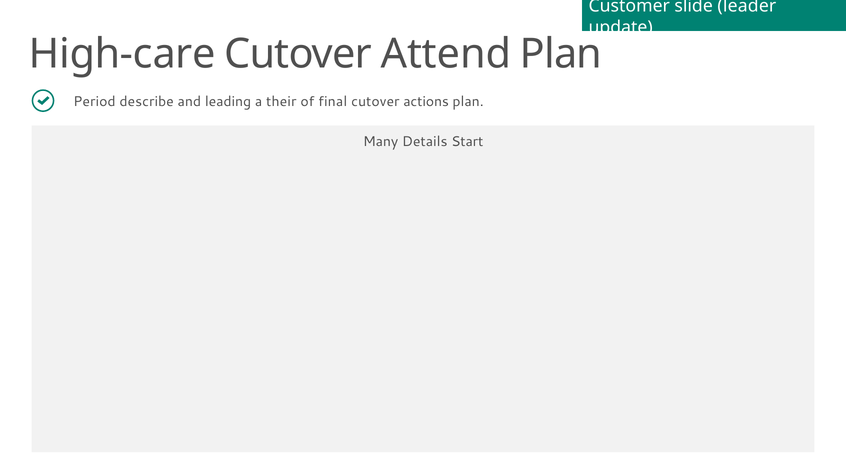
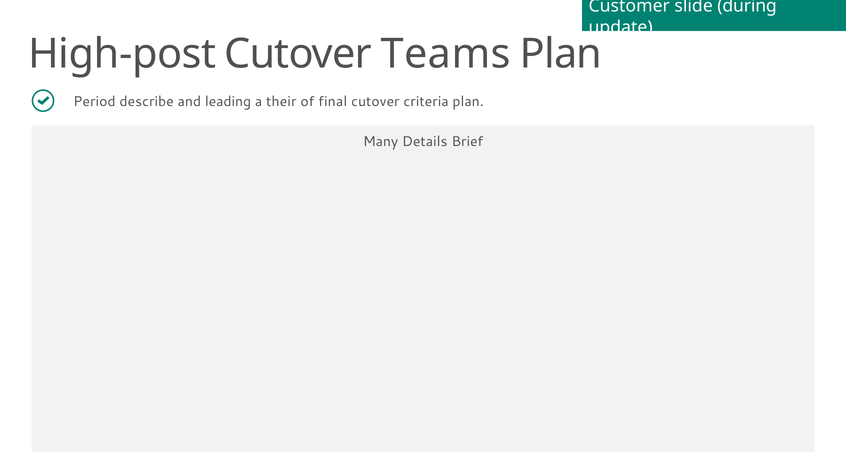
leader: leader -> during (747, 6)
High-care: High-care -> High-post (122, 54)
Attend: Attend -> Teams (446, 54)
actions: actions -> criteria (426, 102)
Start: Start -> Brief (467, 141)
